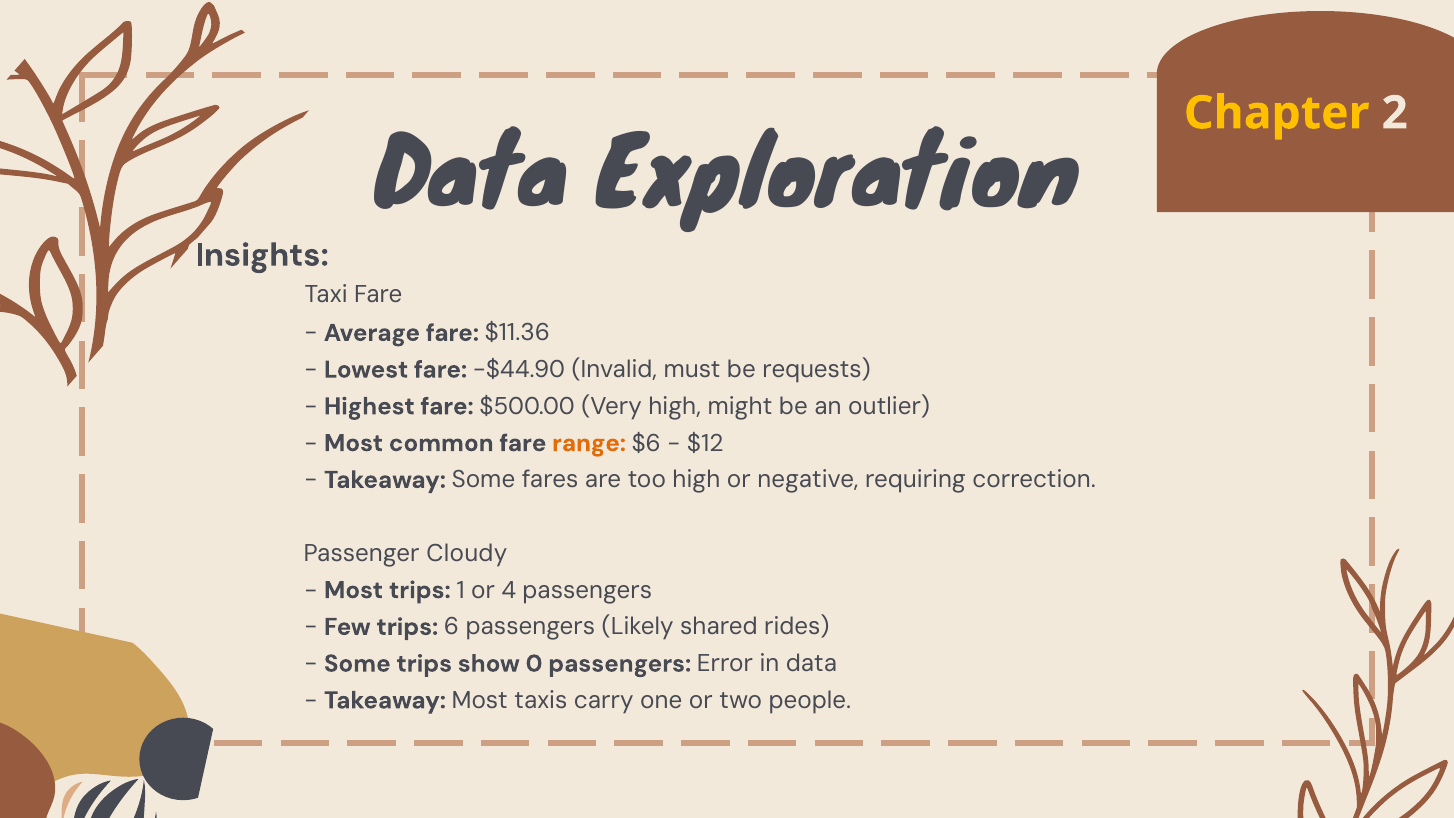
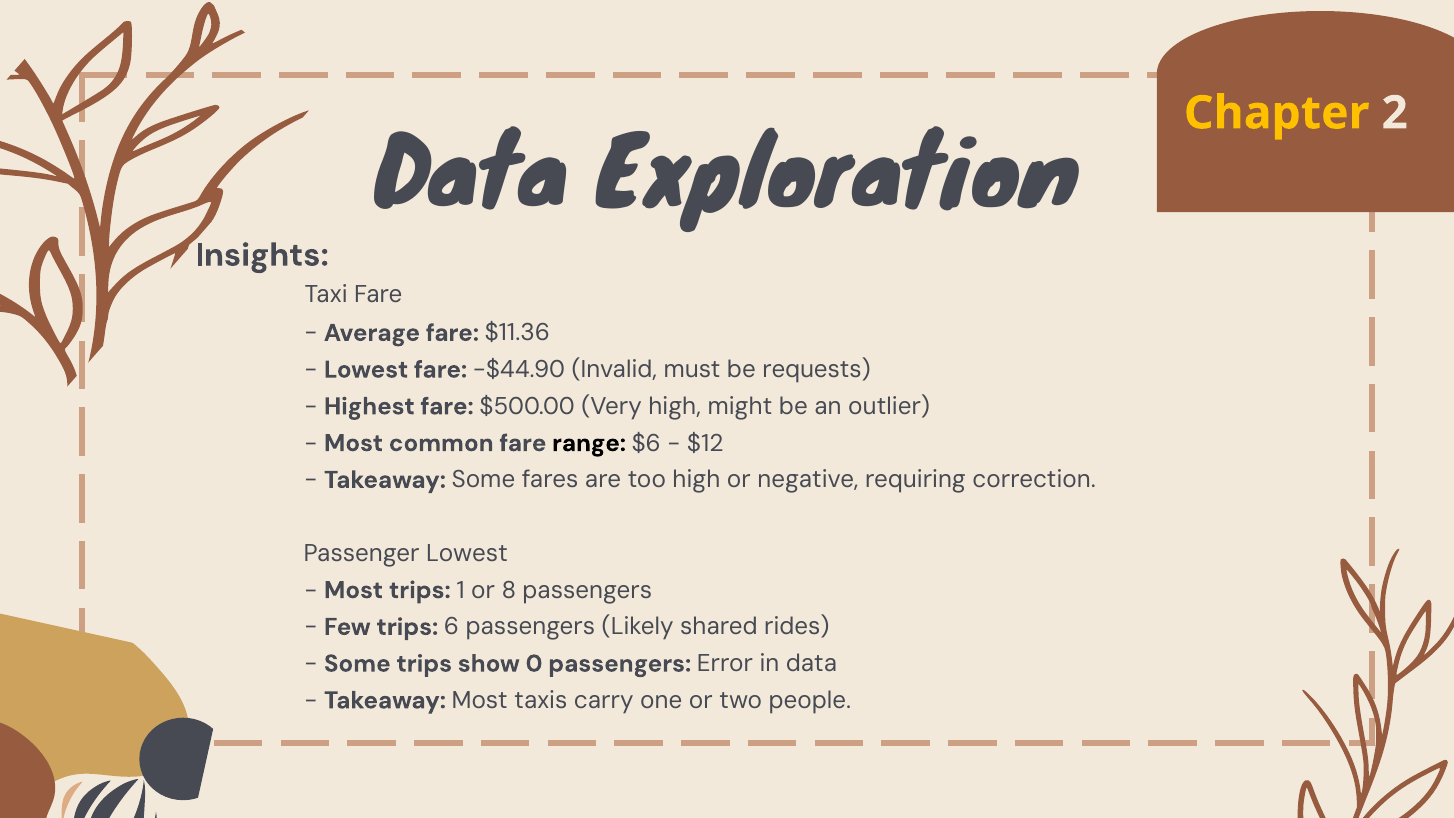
range colour: orange -> black (589, 443)
Passenger Cloudy: Cloudy -> Lowest (467, 553)
4: 4 -> 8 (509, 590)
